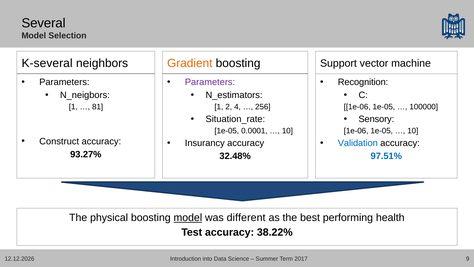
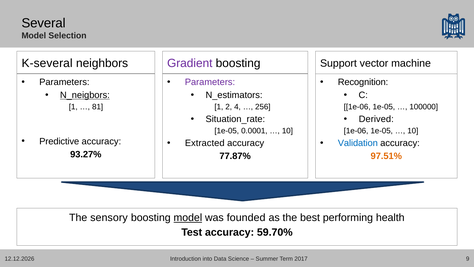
Gradient colour: orange -> purple (190, 63)
N_neigbors underline: none -> present (85, 95)
Sensory: Sensory -> Derived (376, 119)
Construct: Construct -> Predictive (59, 141)
Insurancy: Insurancy -> Extracted (205, 143)
32.48%: 32.48% -> 77.87% (235, 156)
97.51% colour: blue -> orange (386, 156)
physical: physical -> sensory (109, 217)
different: different -> founded (246, 217)
38.22%: 38.22% -> 59.70% (275, 232)
